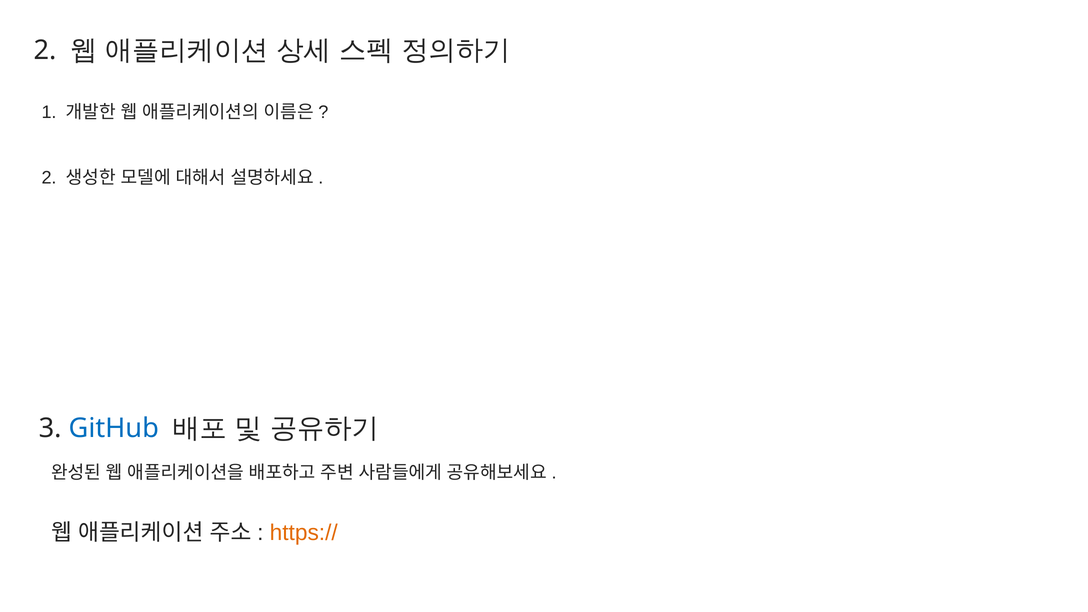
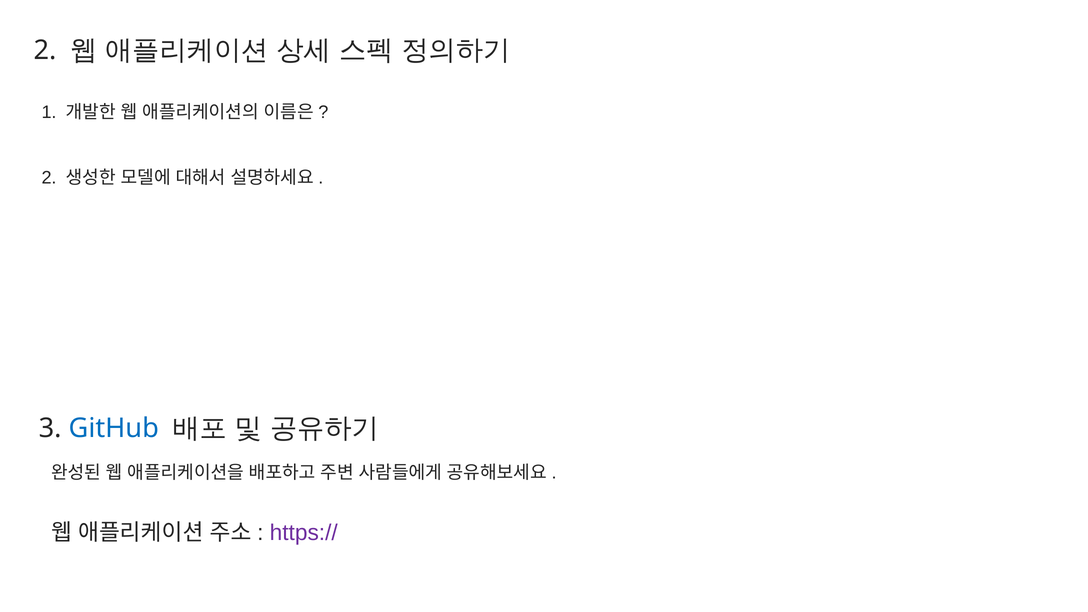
https:// colour: orange -> purple (304, 533)
